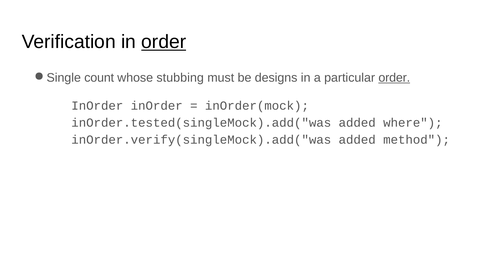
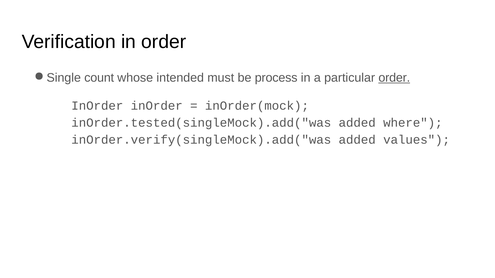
order underline: present -> none (164, 42)
stubbing: stubbing -> intended (180, 78)
designs: designs -> process (276, 78)
method: method -> values (417, 140)
